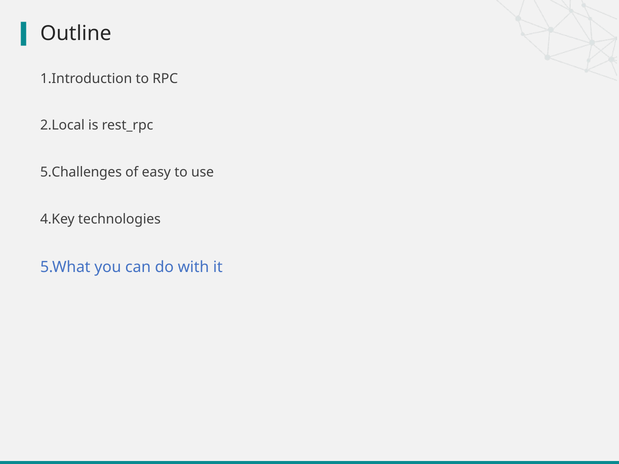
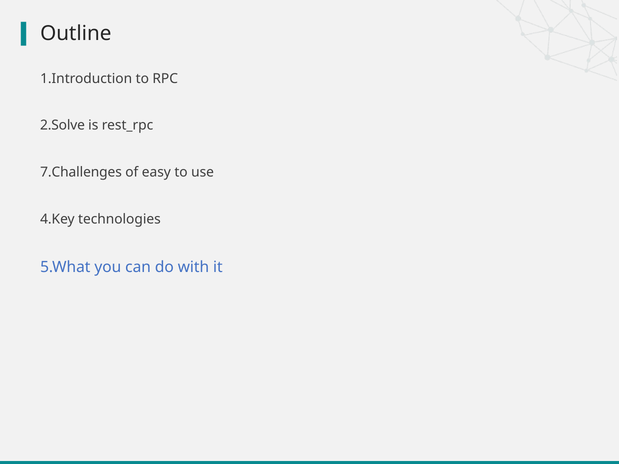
2.Local: 2.Local -> 2.Solve (62, 125)
5.Challenges: 5.Challenges -> 7.Challenges (81, 172)
